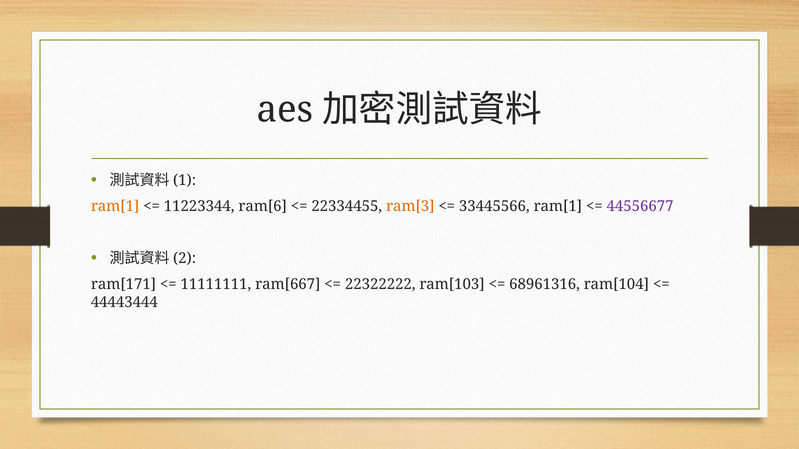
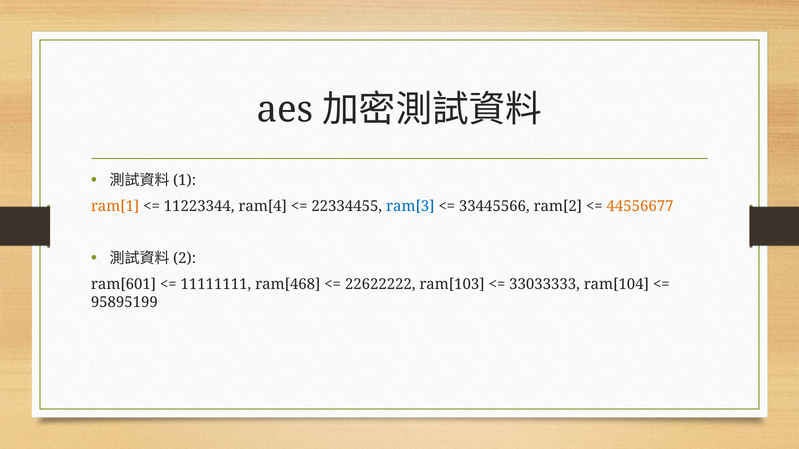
ram[6: ram[6 -> ram[4 (263, 207)
ram[3 colour: orange -> blue (410, 207)
33445566 ram[1: ram[1 -> ram[2 (558, 207)
44556677 colour: purple -> orange (640, 207)
ram[171: ram[171 -> ram[601 (123, 285)
ram[667: ram[667 -> ram[468 (288, 285)
22322222: 22322222 -> 22622222 (380, 285)
68961316: 68961316 -> 33033333 (545, 285)
44443444: 44443444 -> 95895199 (124, 302)
